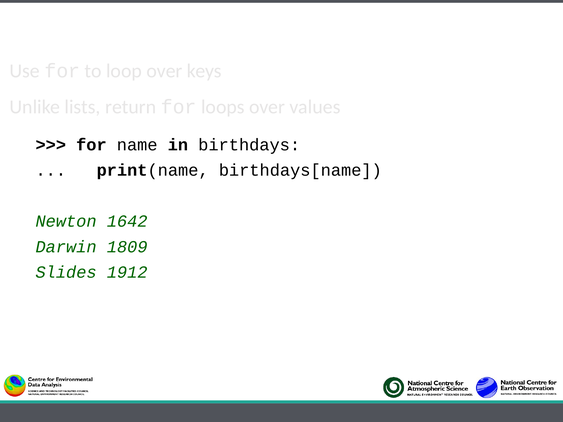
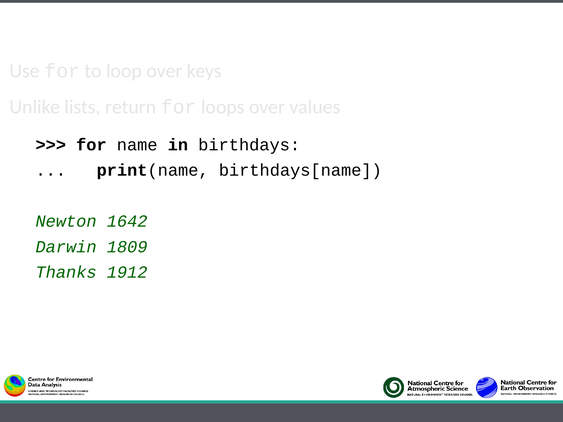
Slides: Slides -> Thanks (66, 272)
